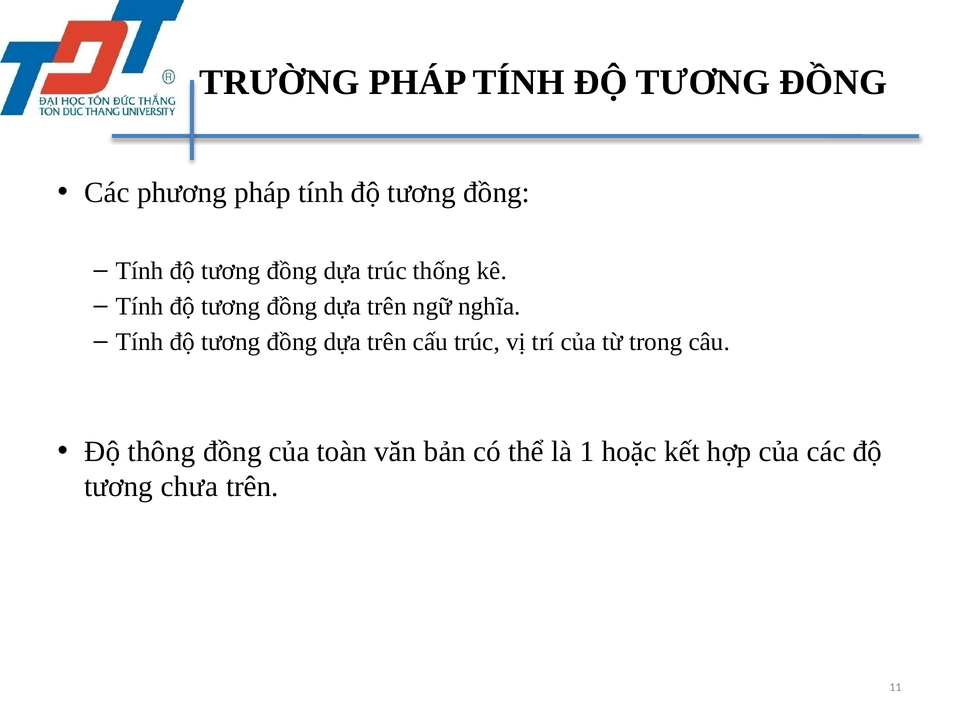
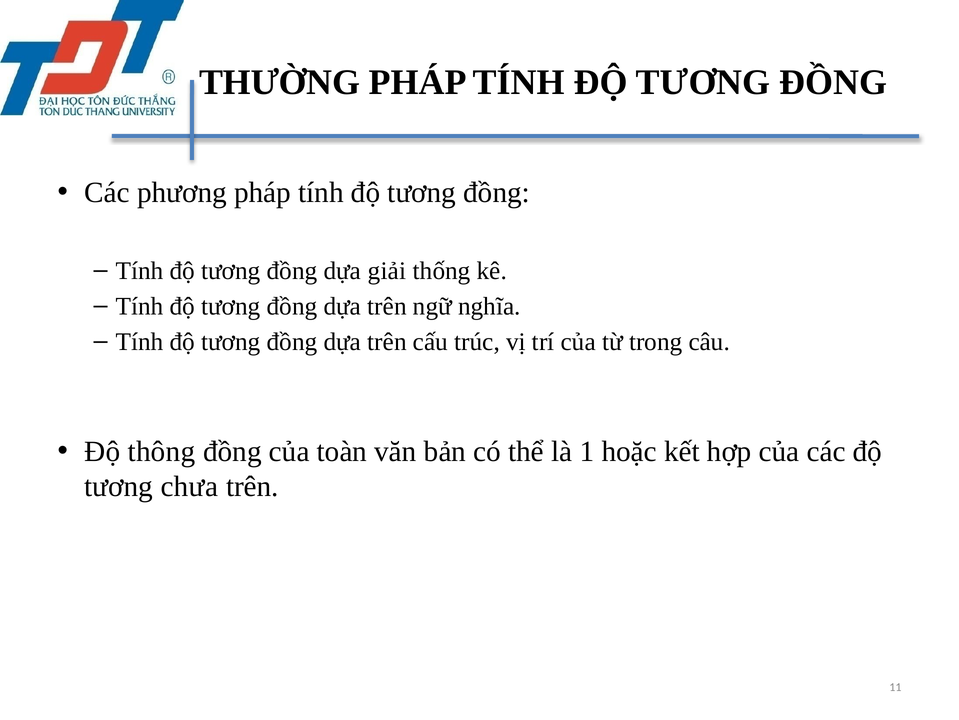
TRƯỜNG: TRƯỜNG -> THƯỜNG (280, 82)
dựa trúc: trúc -> giải (387, 271)
